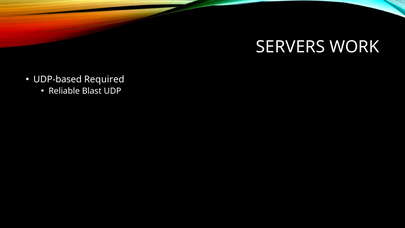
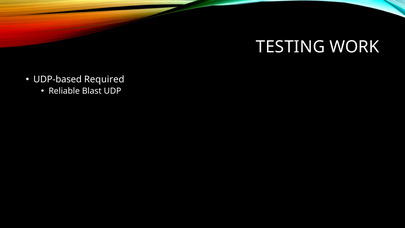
SERVERS: SERVERS -> TESTING (290, 47)
